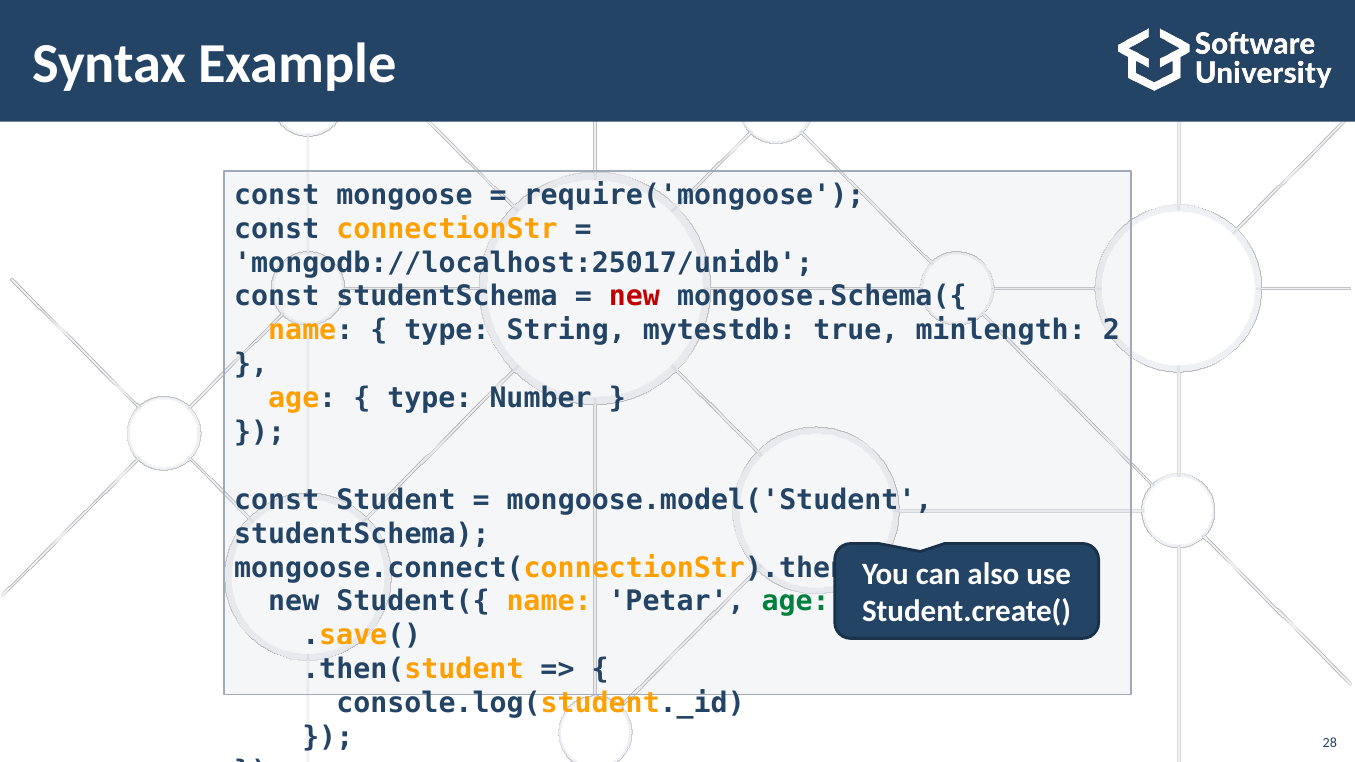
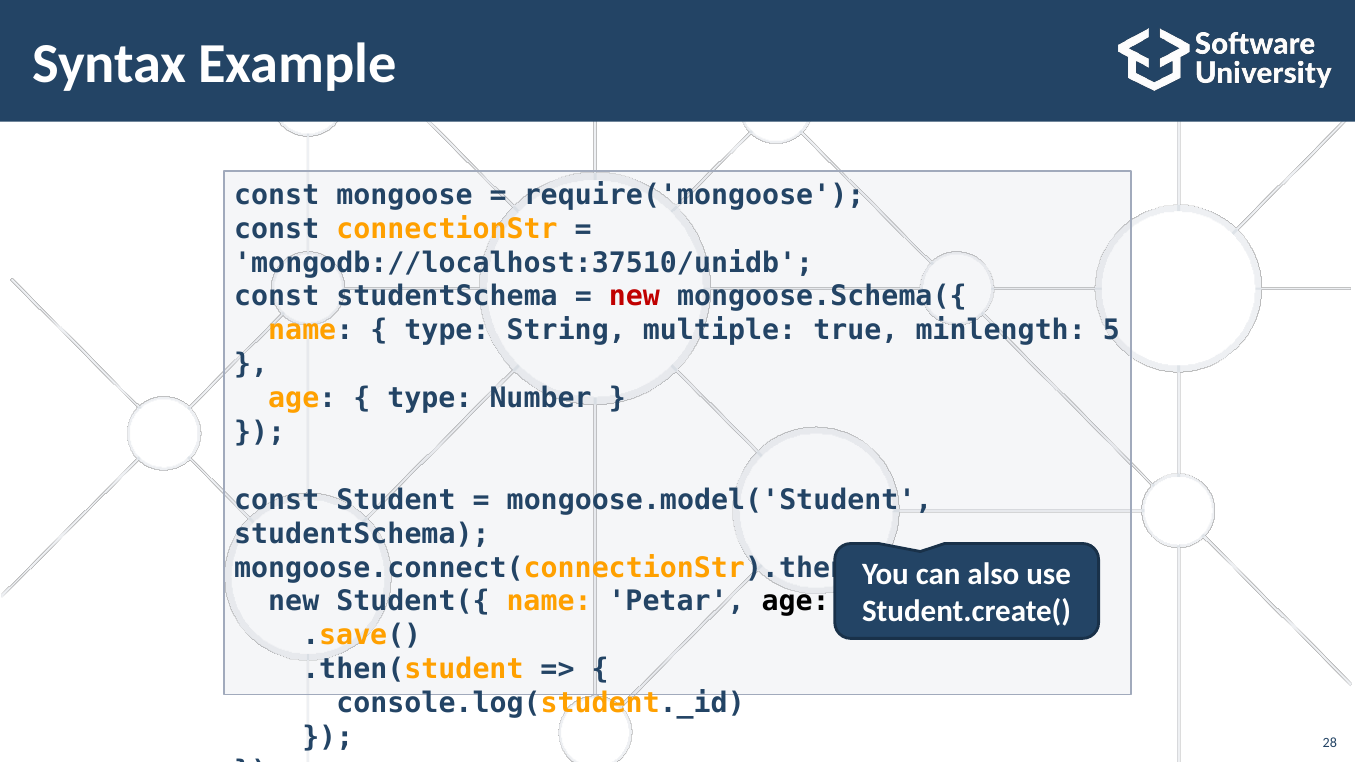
mongodb://localhost:25017/unidb: mongodb://localhost:25017/unidb -> mongodb://localhost:37510/unidb (524, 263)
mytestdb: mytestdb -> multiple (720, 331)
2: 2 -> 5 (1111, 331)
age colour: green -> black (796, 602)
